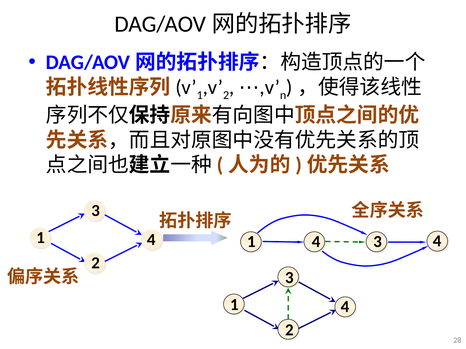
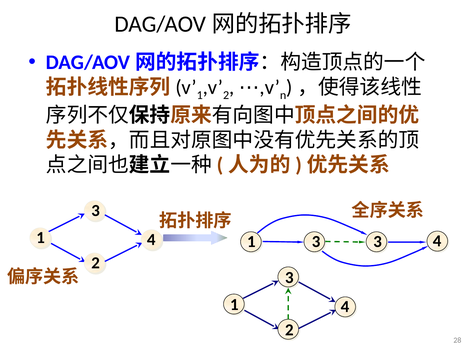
1 4: 4 -> 3 (316, 242)
